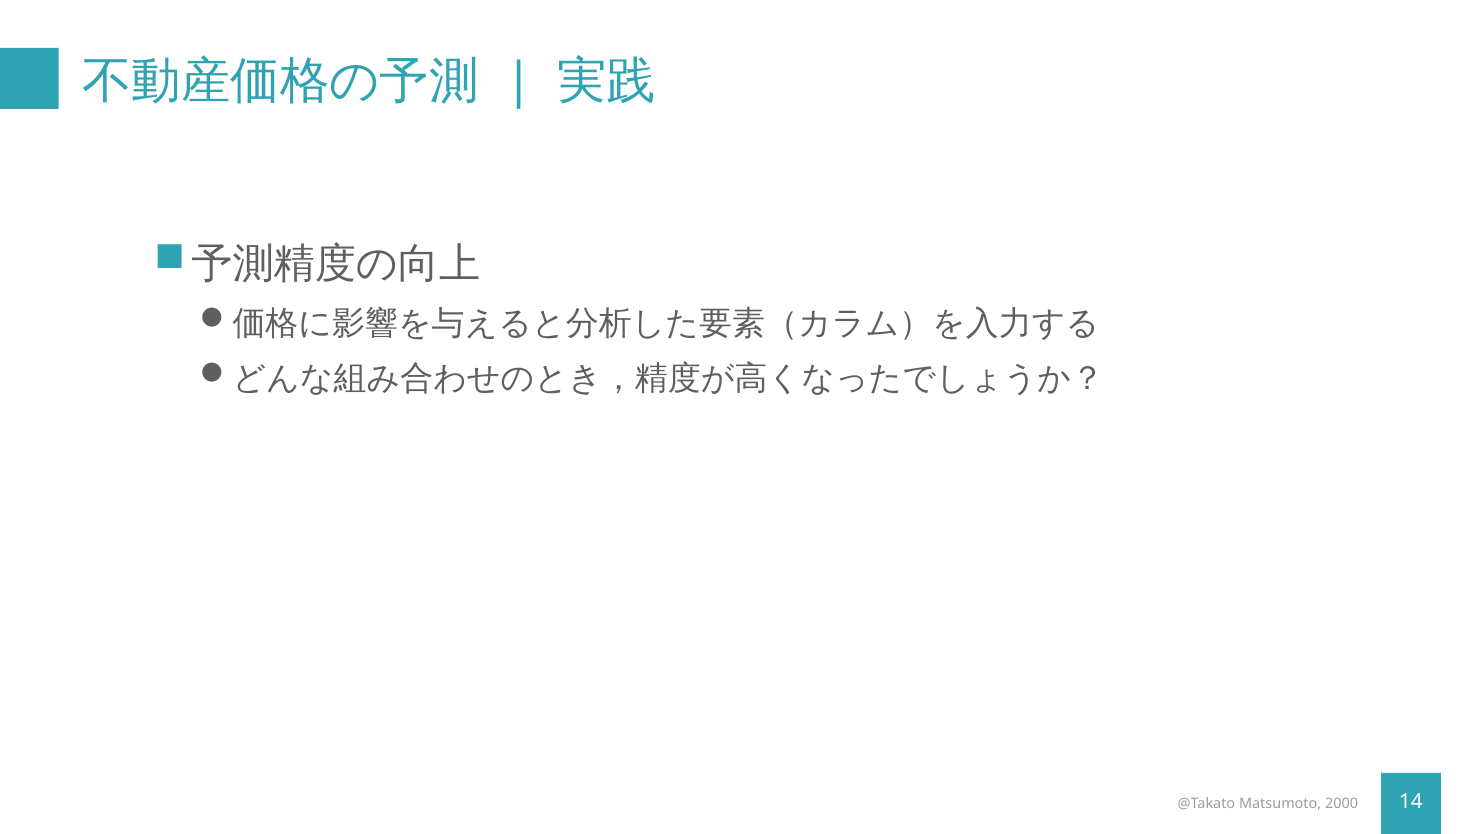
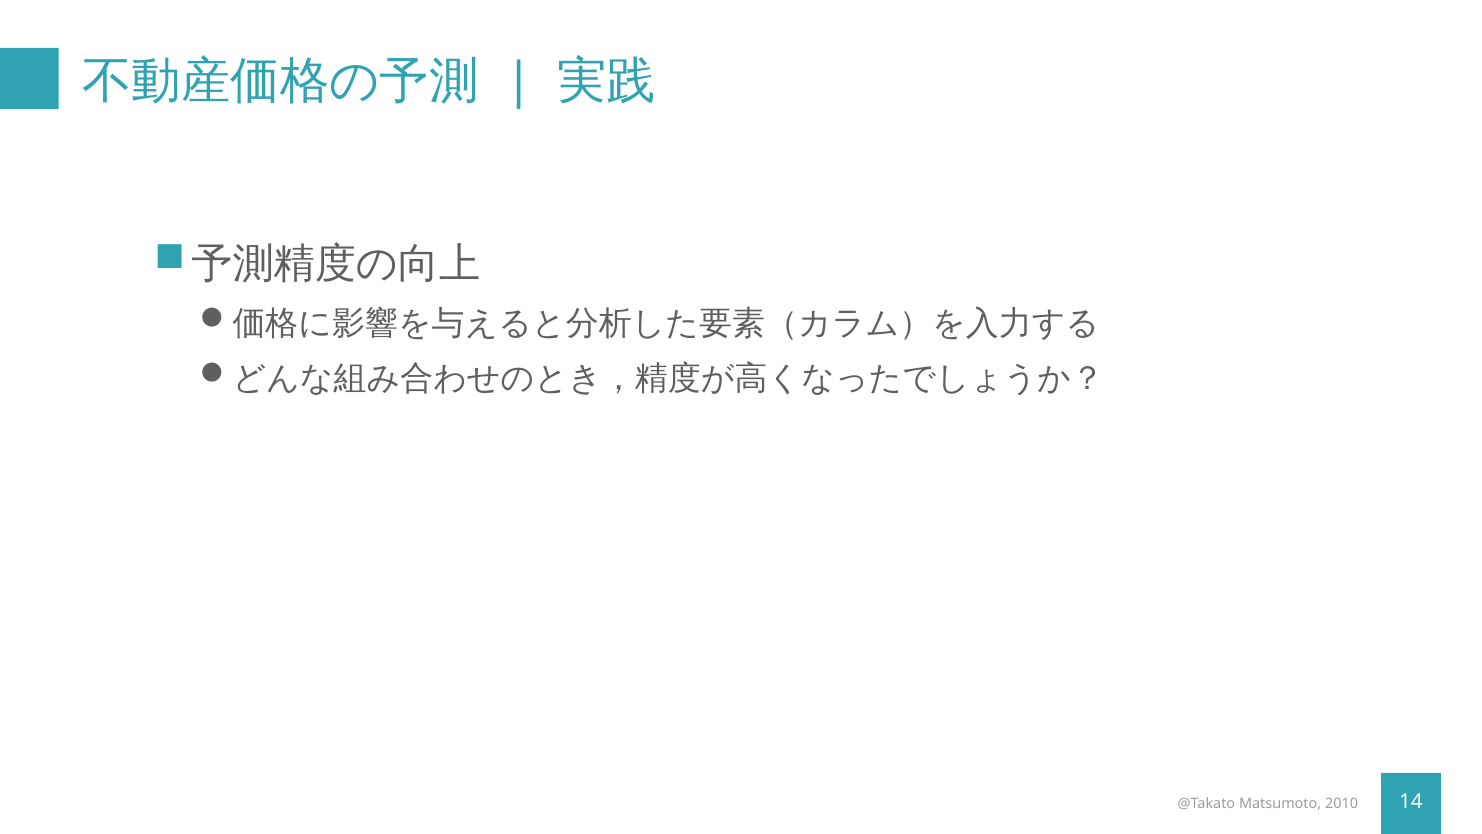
2000: 2000 -> 2010 (1342, 803)
